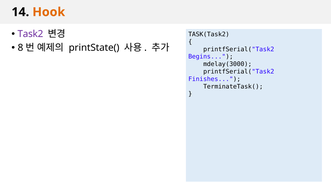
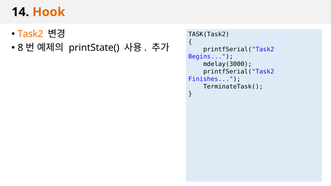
Task2 colour: purple -> orange (30, 34)
